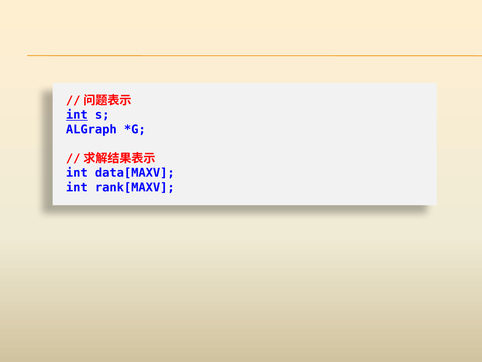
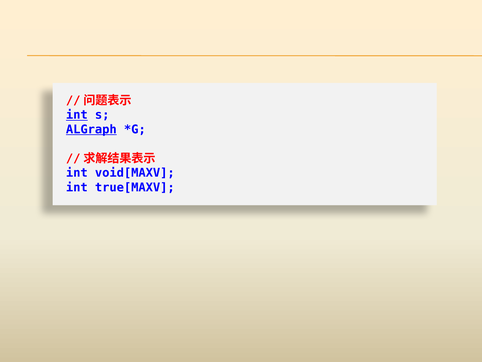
ALGraph underline: none -> present (91, 129)
data[MAXV: data[MAXV -> void[MAXV (135, 173)
rank[MAXV: rank[MAXV -> true[MAXV (135, 187)
